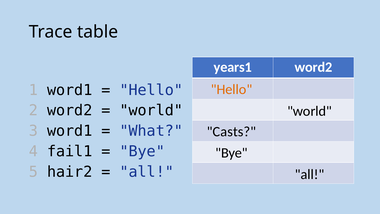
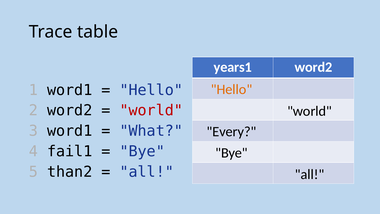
world colour: black -> red (151, 110)
Casts: Casts -> Every (232, 131)
hair2: hair2 -> than2 (70, 172)
